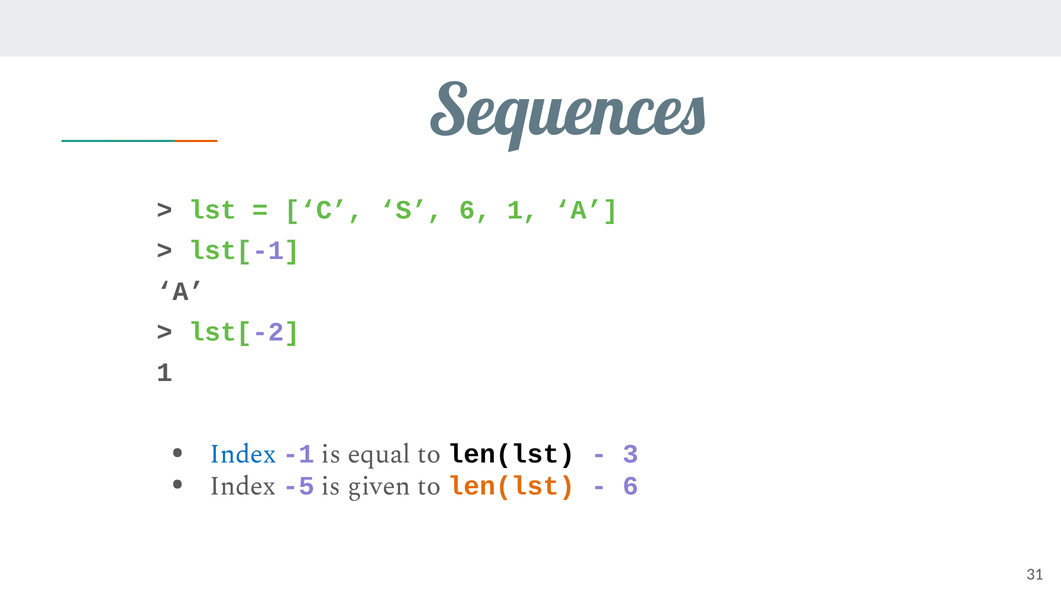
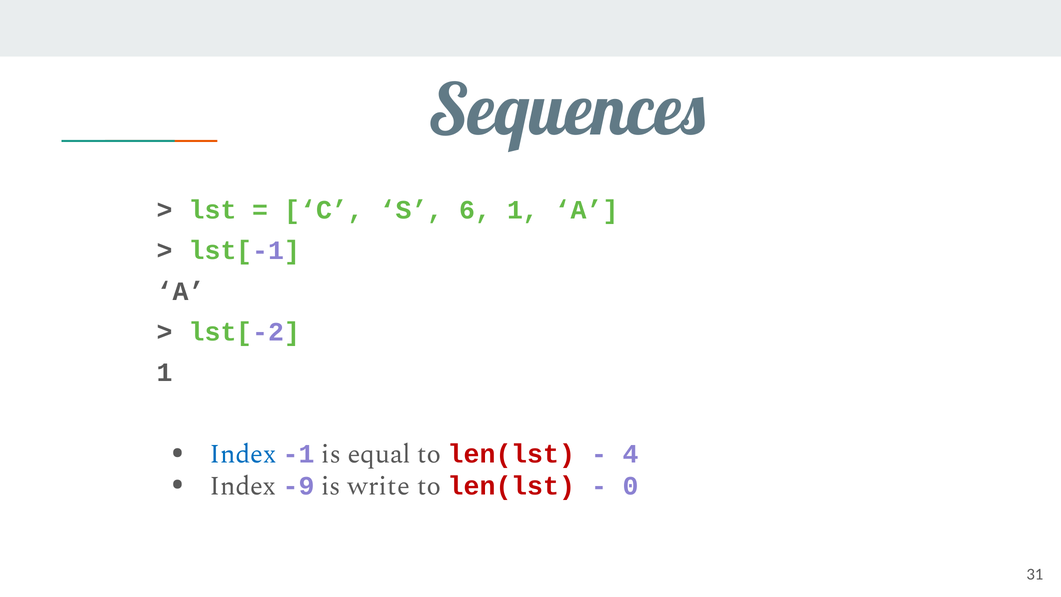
len(lst colour: black -> red (511, 454)
3: 3 -> 4 (631, 454)
-5: -5 -> -9 (299, 486)
given: given -> write (379, 486)
len(lst colour: orange -> red (511, 486)
6: 6 -> 0 (631, 486)
